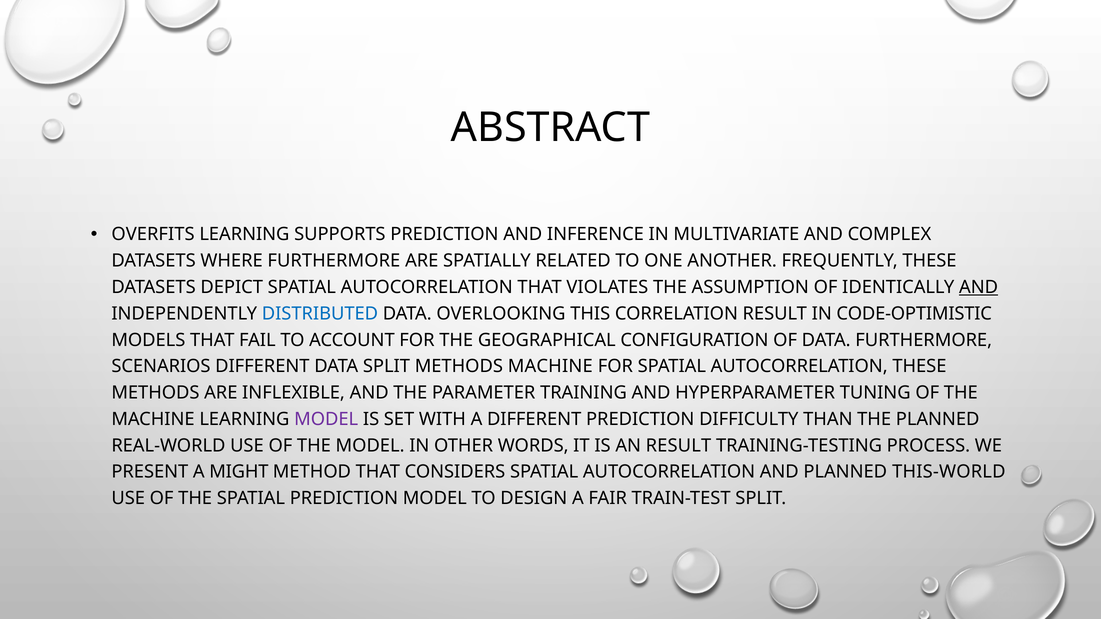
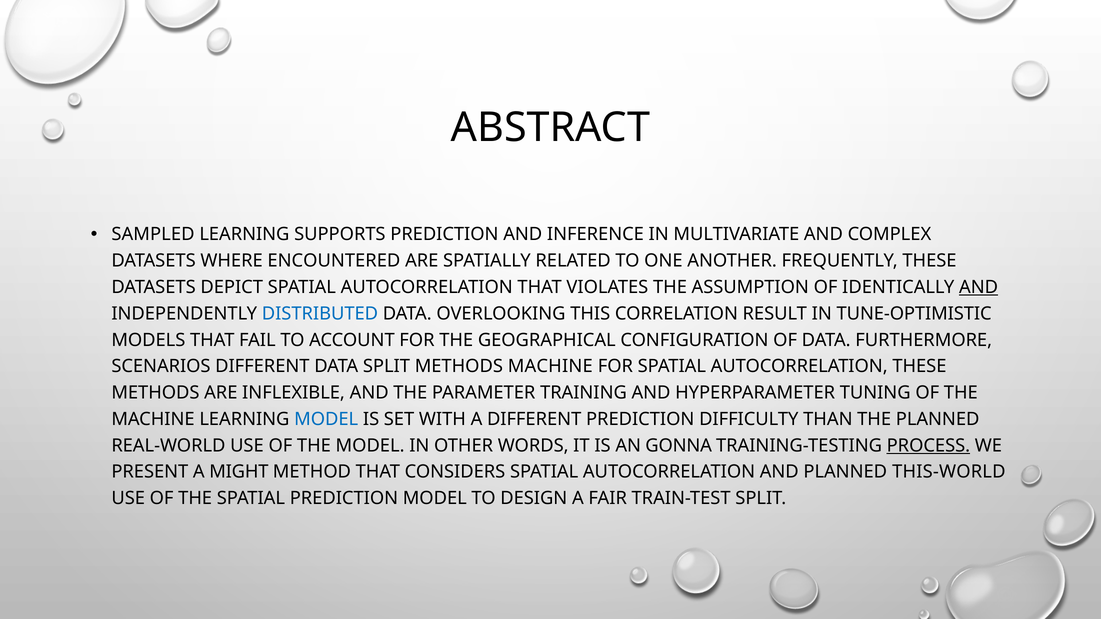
OVERFITS: OVERFITS -> SAMPLED (153, 235)
WHERE FURTHERMORE: FURTHERMORE -> ENCOUNTERED (334, 261)
CODE-OPTIMISTIC: CODE-OPTIMISTIC -> TUNE-OPTIMISTIC (914, 314)
MODEL colour: purple -> blue (326, 419)
AN RESULT: RESULT -> GONNA (679, 446)
PROCESS underline: none -> present (928, 446)
